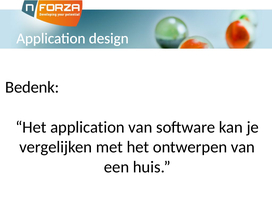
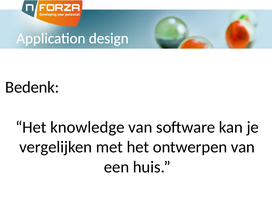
Het application: application -> knowledge (87, 127)
